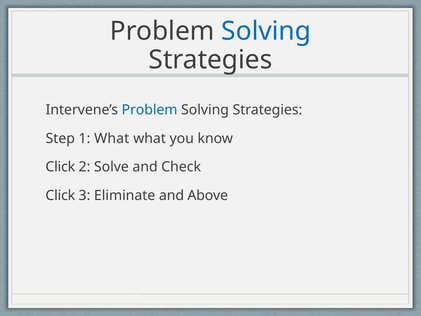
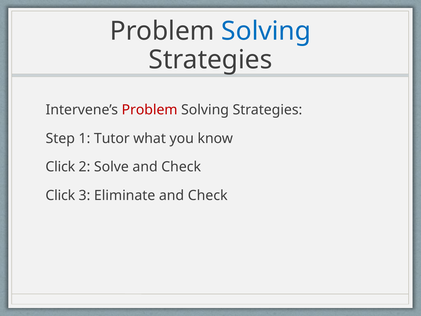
Problem colour: blue -> red (150, 110)
1 What: What -> Tutor (112, 138)
Eliminate and Above: Above -> Check (208, 195)
